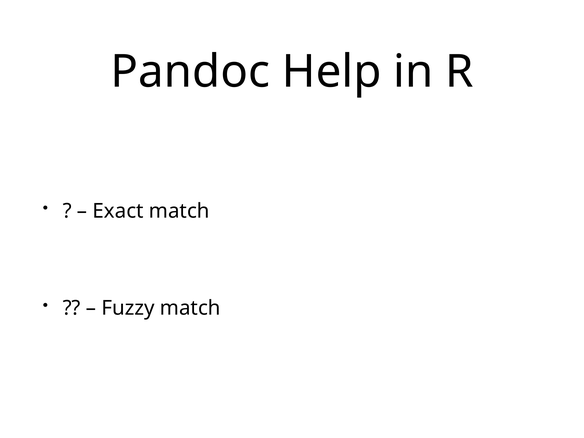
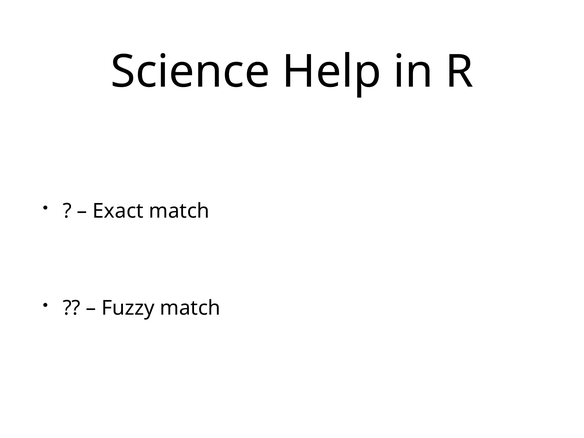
Pandoc: Pandoc -> Science (190, 72)
